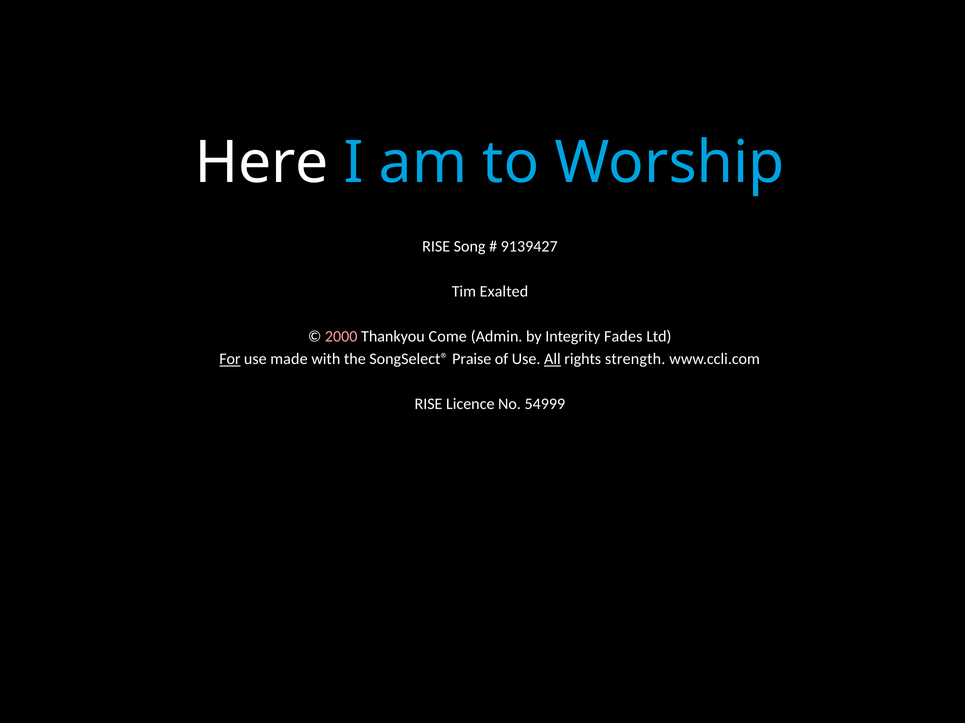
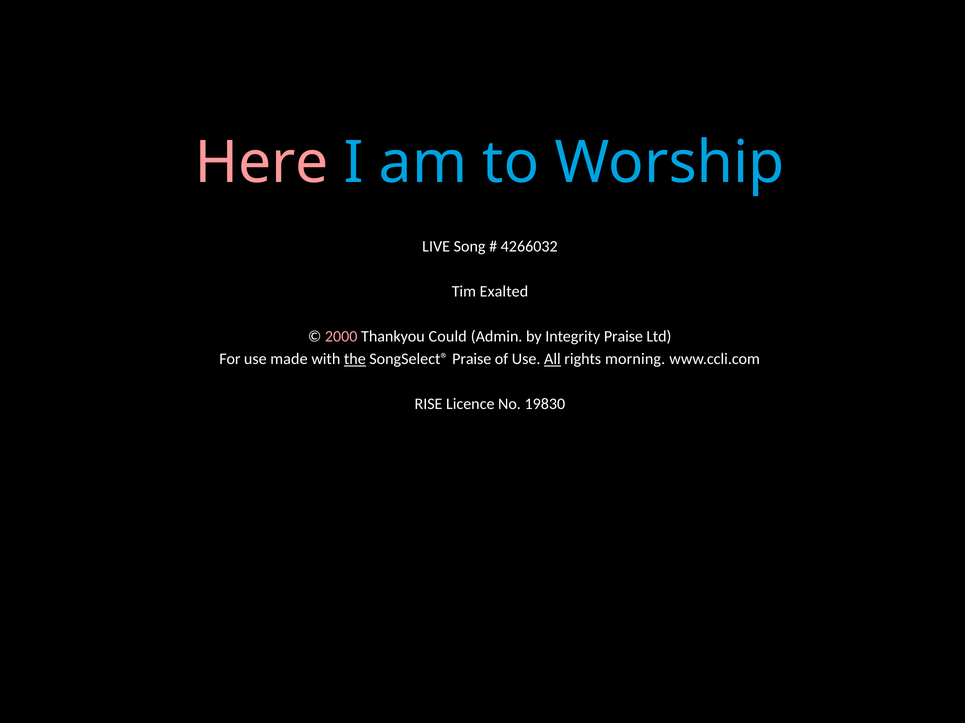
Here colour: white -> pink (262, 163)
RISE: RISE -> LIVE (436, 247)
9139427: 9139427 -> 4266032 (529, 247)
Come: Come -> Could (448, 337)
Integrity Fades: Fades -> Praise (623, 337)
For underline: present -> none (230, 359)
the underline: none -> present (355, 359)
strength: strength -> morning (635, 359)
54999: 54999 -> 19830 (545, 404)
